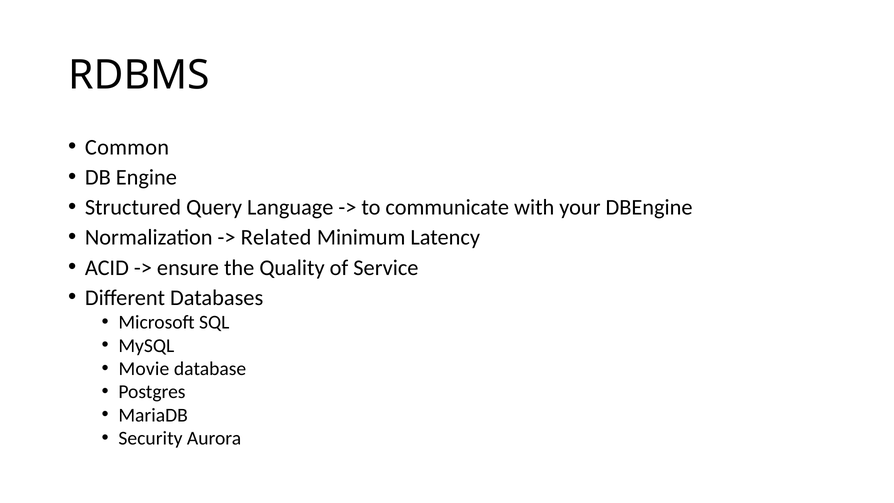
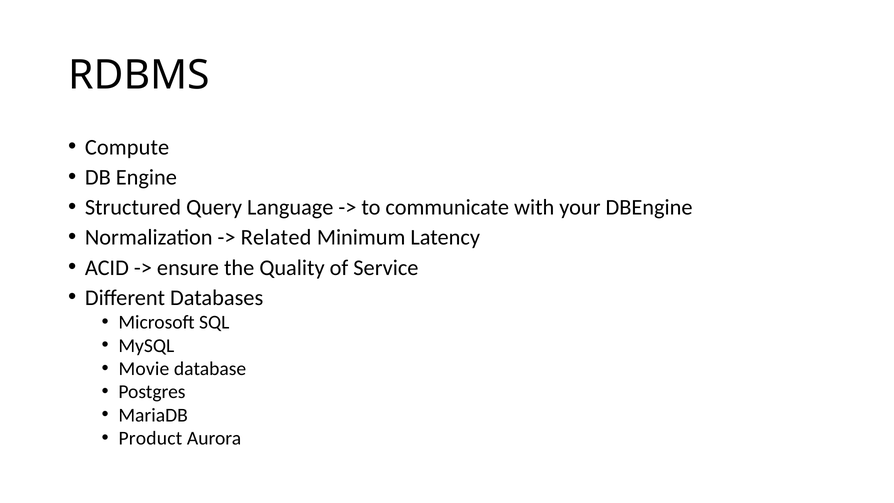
Common: Common -> Compute (127, 147)
Security: Security -> Product (150, 438)
